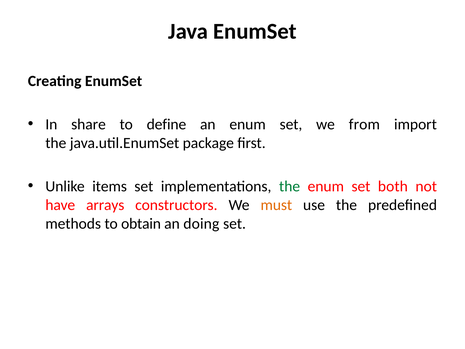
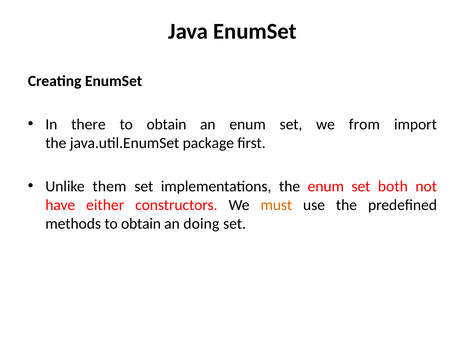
share: share -> there (88, 124)
define: define -> obtain (167, 124)
items: items -> them (109, 186)
the colour: green -> black (290, 186)
arrays: arrays -> either (105, 205)
